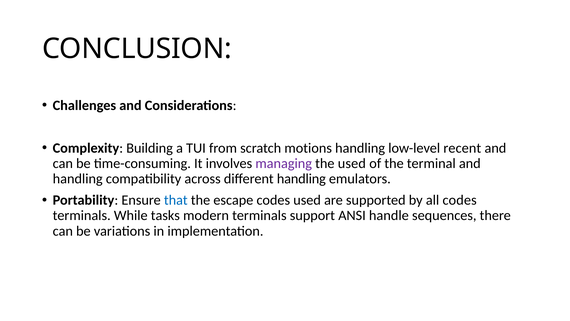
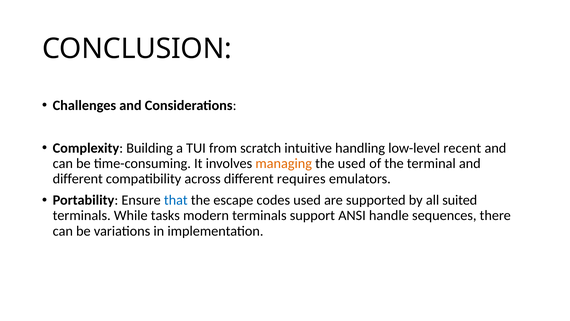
motions: motions -> intuitive (308, 148)
managing colour: purple -> orange (284, 163)
handling: handling -> different (78, 179)
different handling: handling -> requires (301, 179)
all codes: codes -> suited (460, 200)
